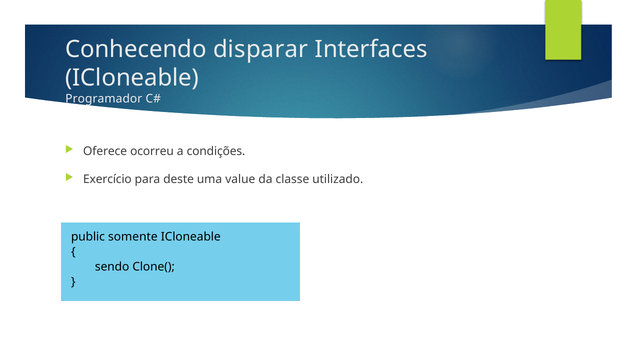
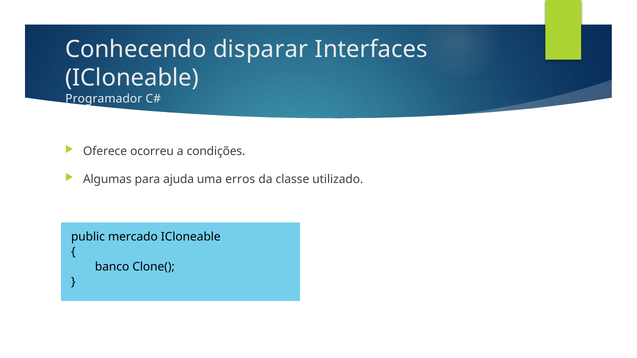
Exercício: Exercício -> Algumas (107, 179)
deste: deste -> ajuda (179, 179)
value: value -> erros (240, 179)
somente: somente -> mercado (133, 237)
sendo: sendo -> banco (112, 267)
